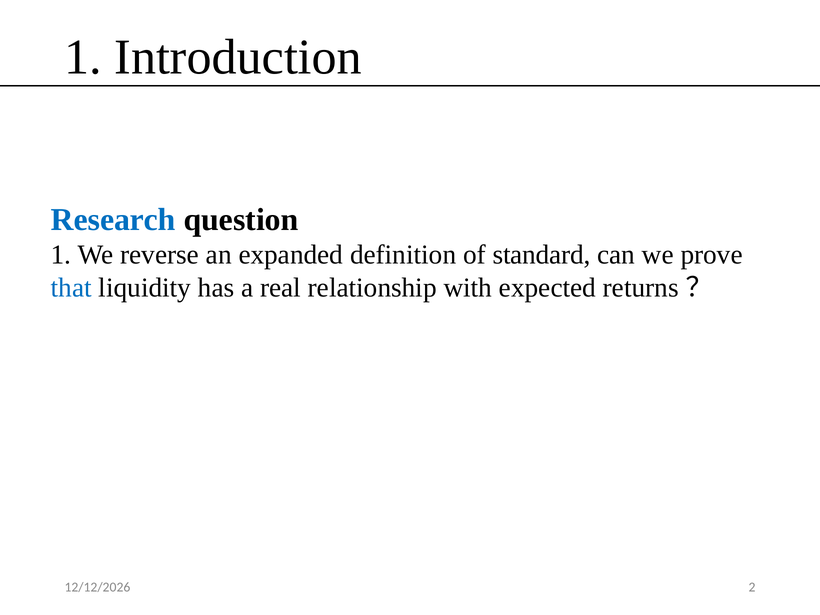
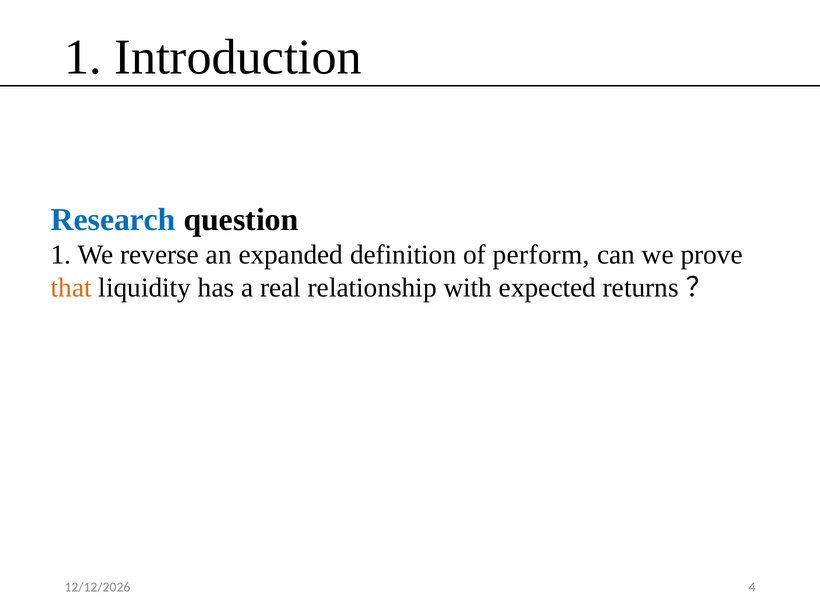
standard: standard -> perform (541, 255)
that colour: blue -> orange (71, 288)
2: 2 -> 4 (752, 587)
